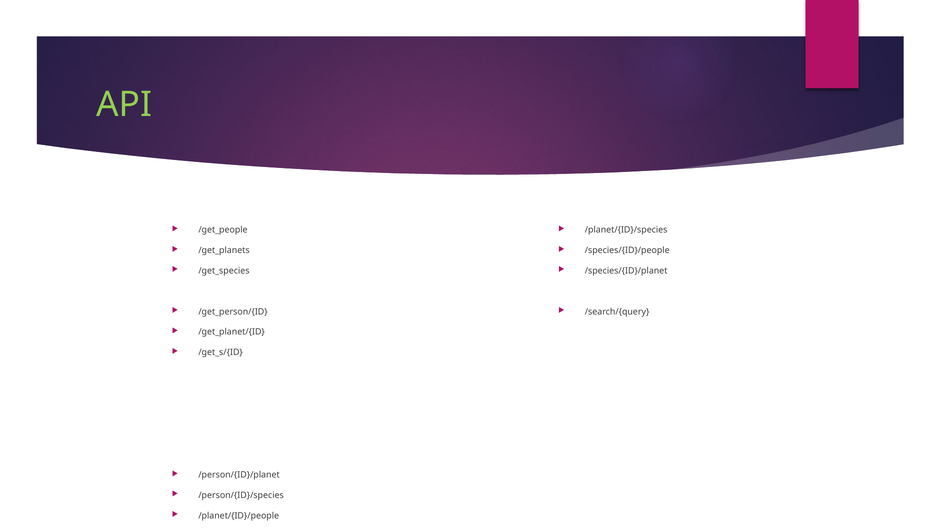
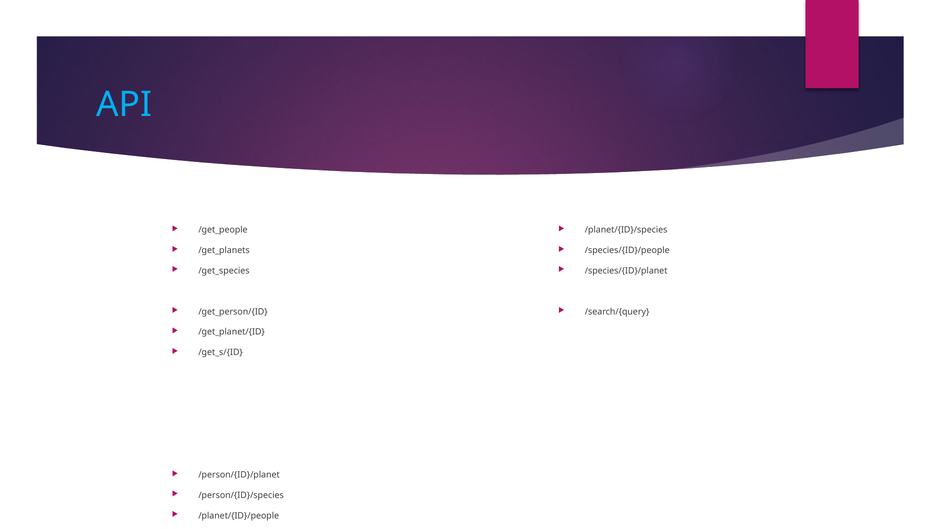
API colour: light green -> light blue (124, 105)
